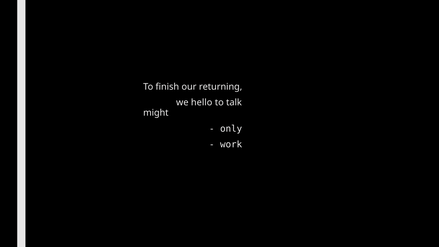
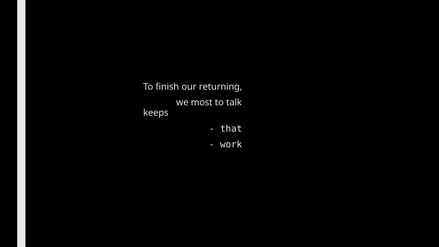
hello: hello -> most (202, 103)
might: might -> keeps (156, 113)
only: only -> that (231, 129)
